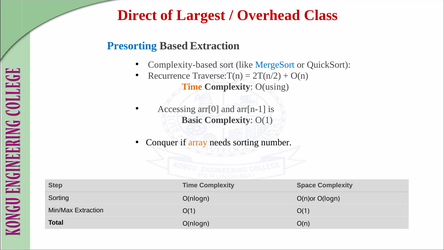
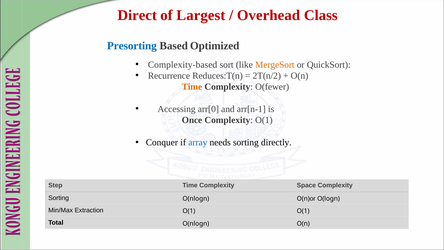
Based Extraction: Extraction -> Optimized (215, 46)
MergeSort colour: blue -> orange (275, 65)
Traverse:T(n: Traverse:T(n -> Reduces:T(n (218, 76)
O(using: O(using -> O(fewer (272, 87)
Basic: Basic -> Once (192, 120)
array colour: orange -> blue (198, 142)
number: number -> directly (276, 142)
